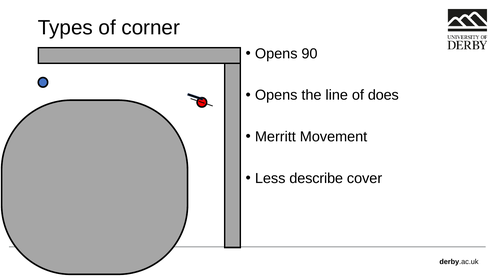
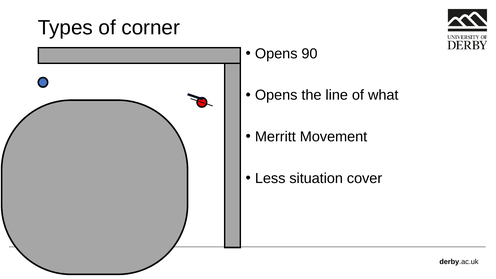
does: does -> what (383, 95)
describe: describe -> situation (316, 178)
